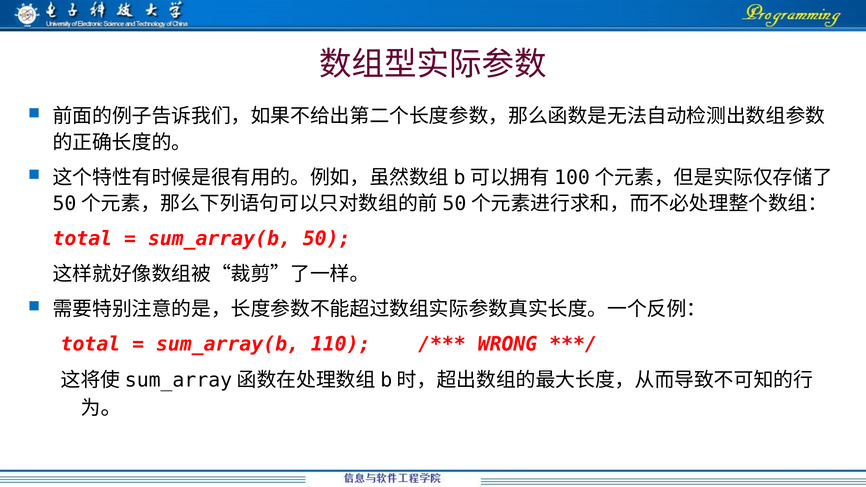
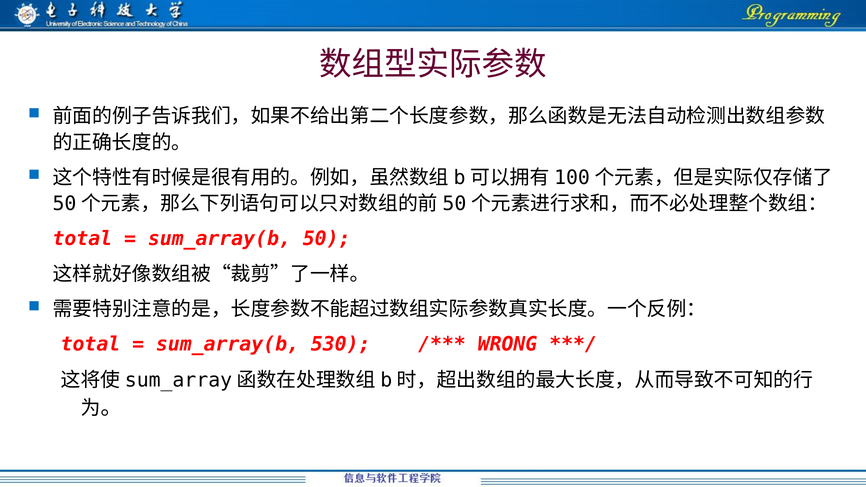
110: 110 -> 530 (341, 344)
